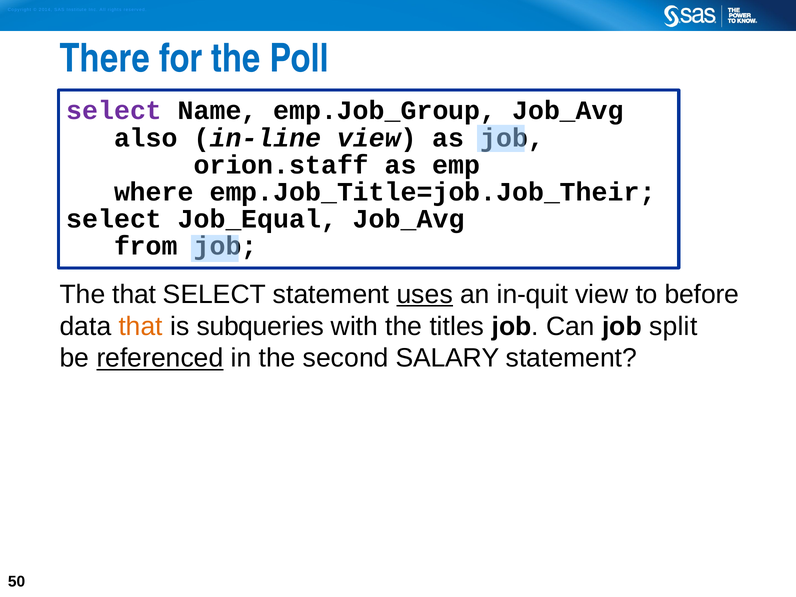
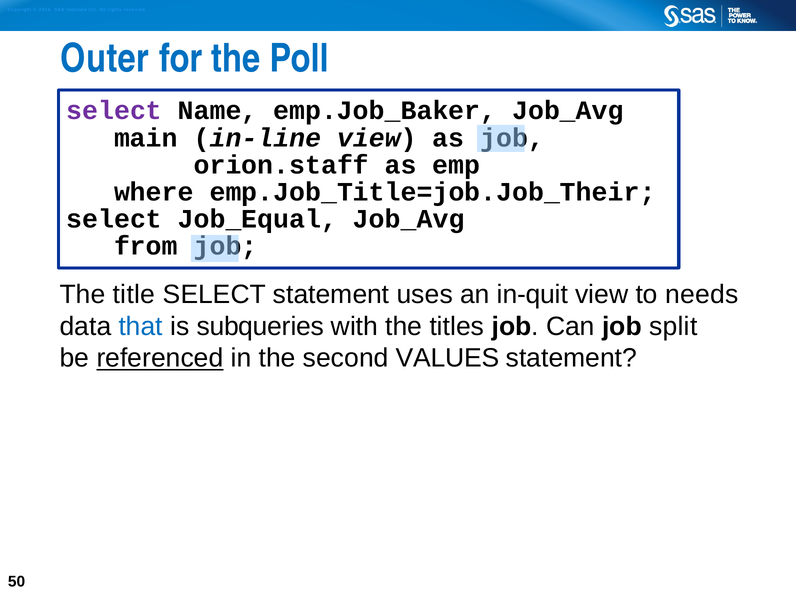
There: There -> Outer (105, 58)
emp.Job_Group: emp.Job_Group -> emp.Job_Baker (385, 111)
also: also -> main (146, 138)
The that: that -> title (134, 295)
uses underline: present -> none (425, 295)
before: before -> needs (702, 295)
that colour: orange -> blue (141, 326)
SALARY: SALARY -> VALUES (448, 358)
